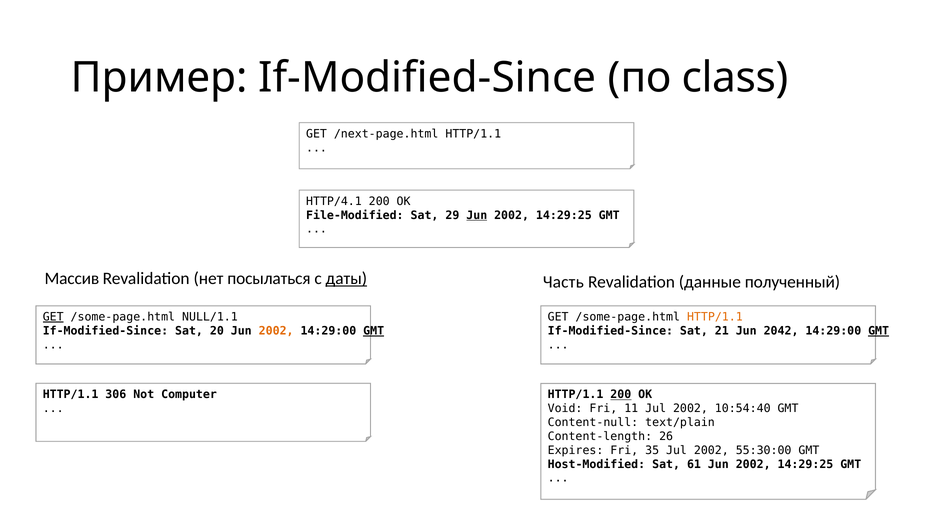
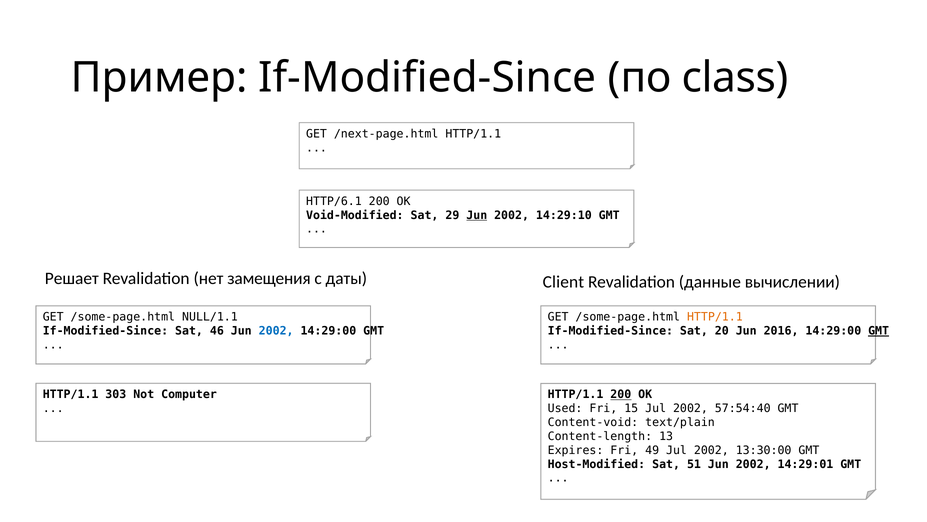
HTTP/4.1: HTTP/4.1 -> HTTP/6.1 (334, 201)
File-Modified: File-Modified -> Void-Modified (355, 215)
14:29:25: 14:29:25 -> 14:29:10 (564, 215)
Массив: Массив -> Решает (72, 278)
посылаться: посылаться -> замещения (269, 278)
даты underline: present -> none (346, 278)
Часть: Часть -> Client (563, 282)
полученный: полученный -> вычислении (792, 282)
GET underline: present -> none (53, 317)
20: 20 -> 46 (217, 331)
2002 colour: orange -> blue (276, 331)
GMT underline: present -> none (374, 331)
21: 21 -> 20 (722, 331)
2042: 2042 -> 2016 (781, 331)
306: 306 -> 303 (116, 394)
Void: Void -> Used (565, 408)
11: 11 -> 15 (631, 408)
10:54:40: 10:54:40 -> 57:54:40 (743, 408)
Content-null: Content-null -> Content-void (593, 422)
26: 26 -> 13 (666, 436)
35: 35 -> 49 (652, 450)
55:30:00: 55:30:00 -> 13:30:00 (764, 450)
61: 61 -> 51 (694, 464)
14:29:25: 14:29:25 -> 14:29:01 (805, 464)
